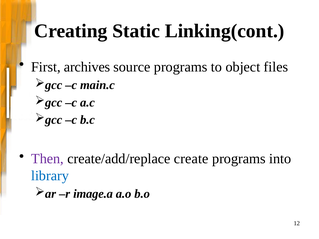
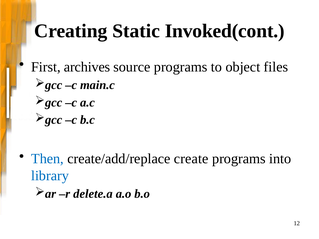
Linking(cont: Linking(cont -> Invoked(cont (225, 31)
Then colour: purple -> blue (47, 159)
image.a: image.a -> delete.a (93, 194)
